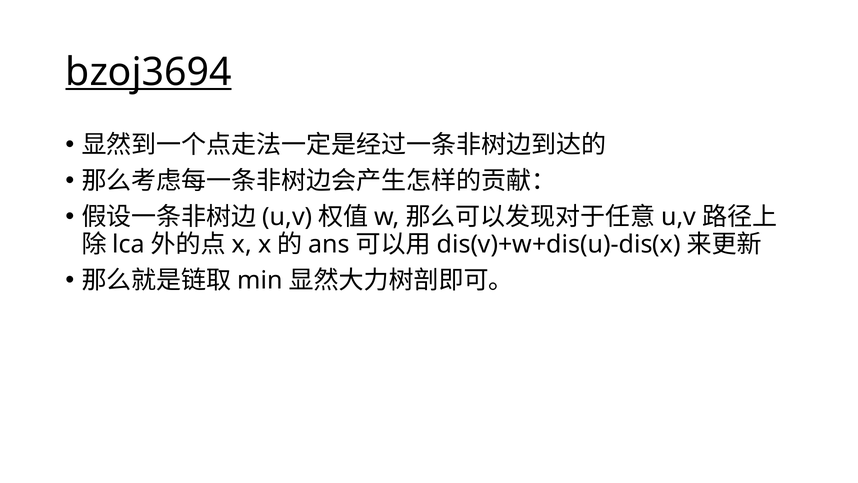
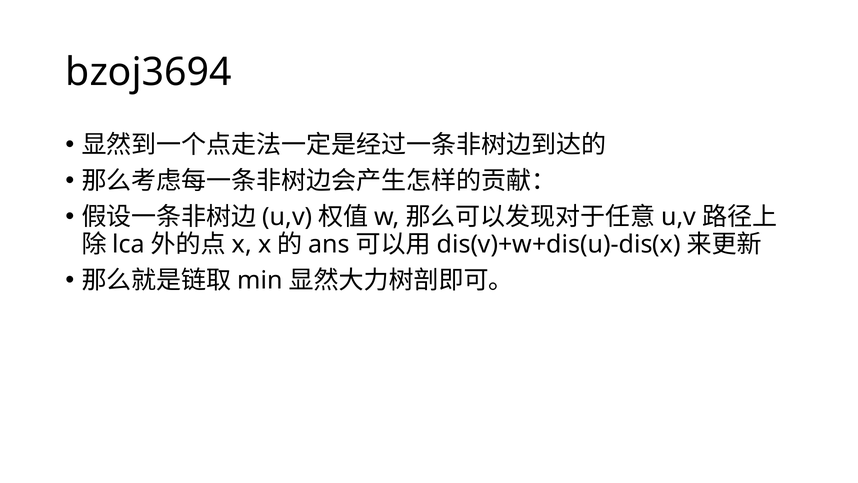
bzoj3694 underline: present -> none (149, 72)
